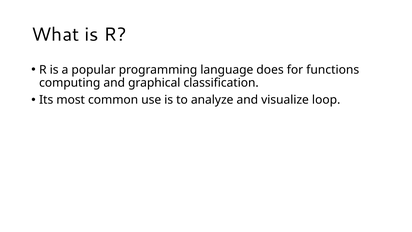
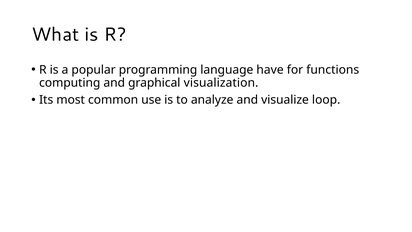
does: does -> have (270, 70)
classification: classification -> visualization (221, 83)
